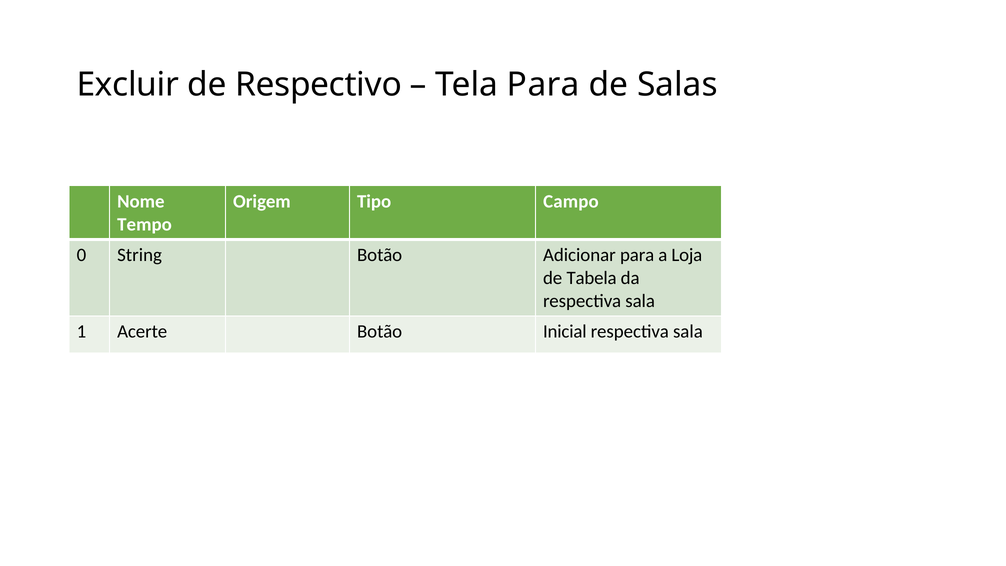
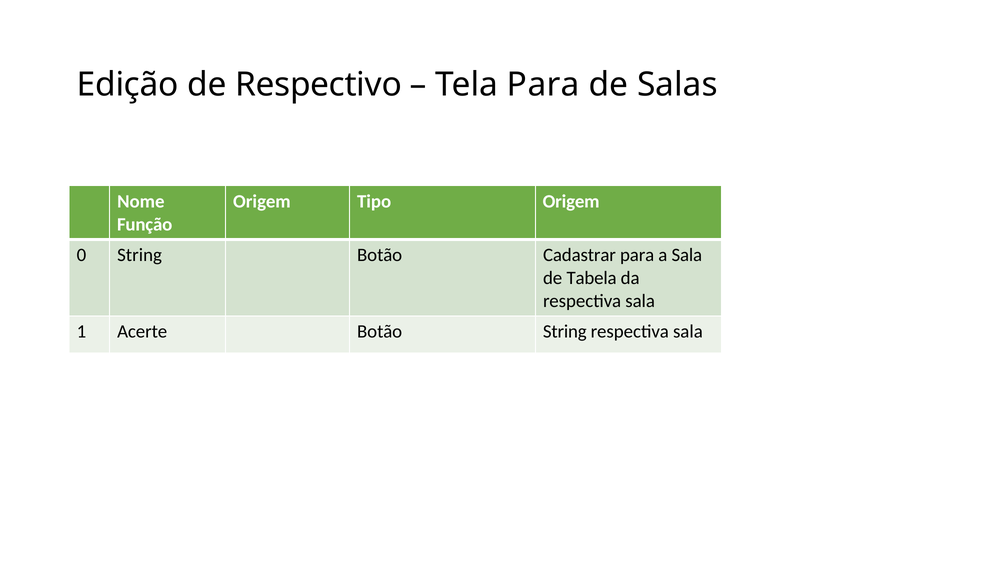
Excluir: Excluir -> Edição (128, 85)
Tipo Campo: Campo -> Origem (571, 201)
Tempo: Tempo -> Função (145, 224)
Adicionar: Adicionar -> Cadastrar (579, 255)
a Loja: Loja -> Sala (687, 255)
Botão Inicial: Inicial -> String (565, 331)
